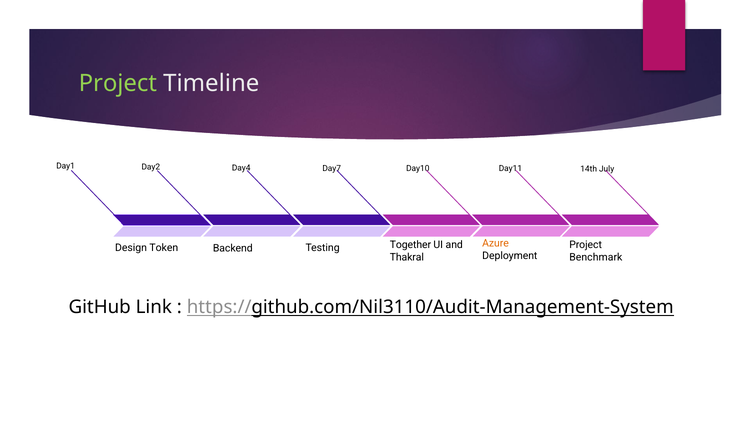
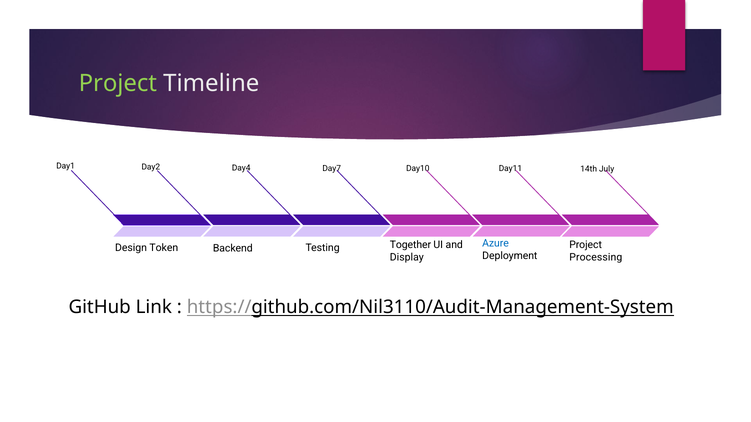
Azure colour: orange -> blue (496, 243)
Thakral: Thakral -> Display (407, 258)
Benchmark: Benchmark -> Processing (596, 258)
